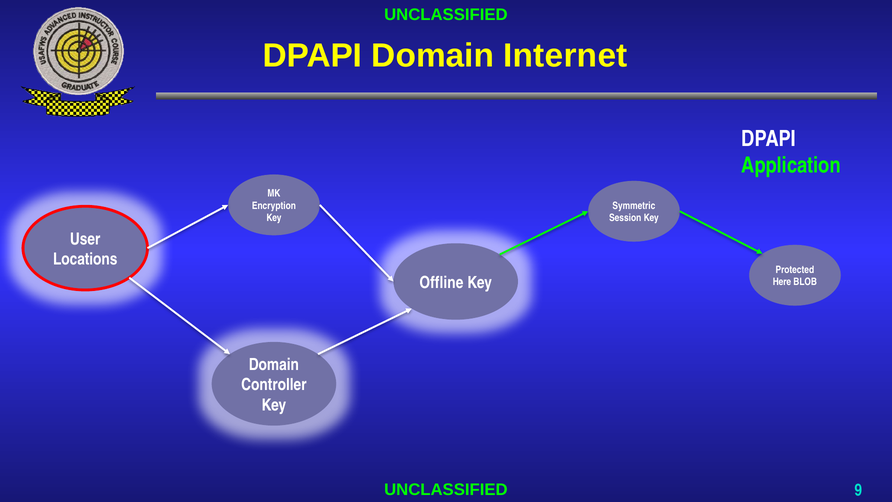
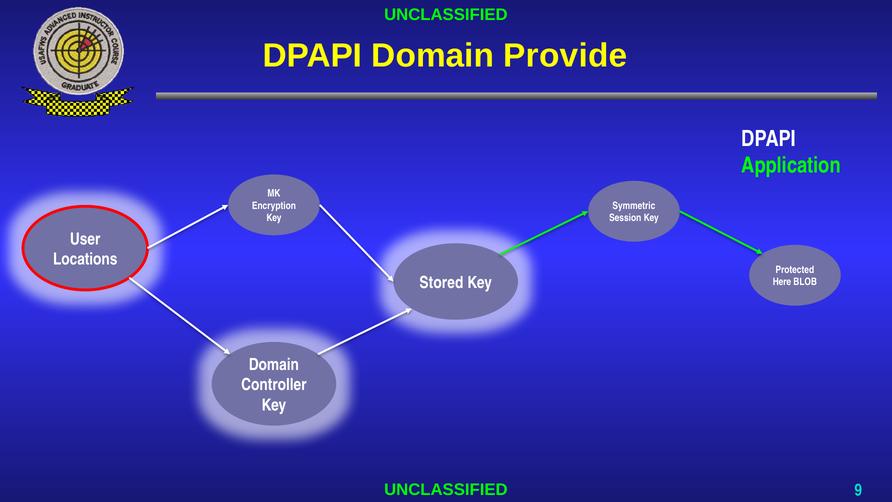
Internet: Internet -> Provide (565, 56)
Offline: Offline -> Stored (441, 282)
